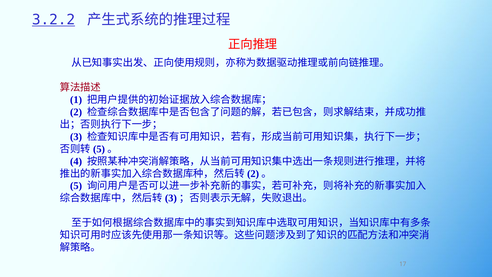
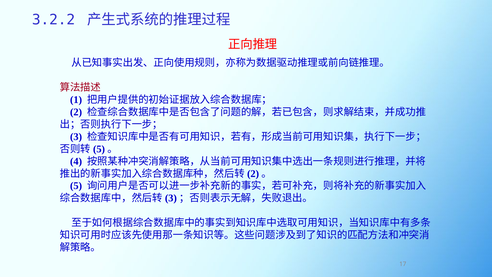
3.2.2 underline: present -> none (54, 20)
